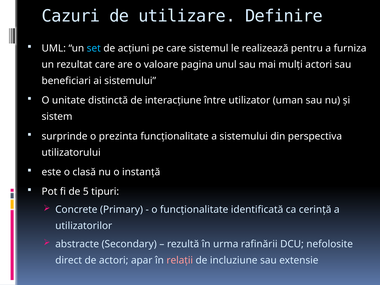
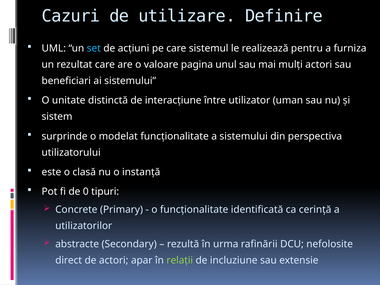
prezinta: prezinta -> modelat (118, 136)
5: 5 -> 0 (86, 192)
relaţii colour: pink -> light green (180, 260)
